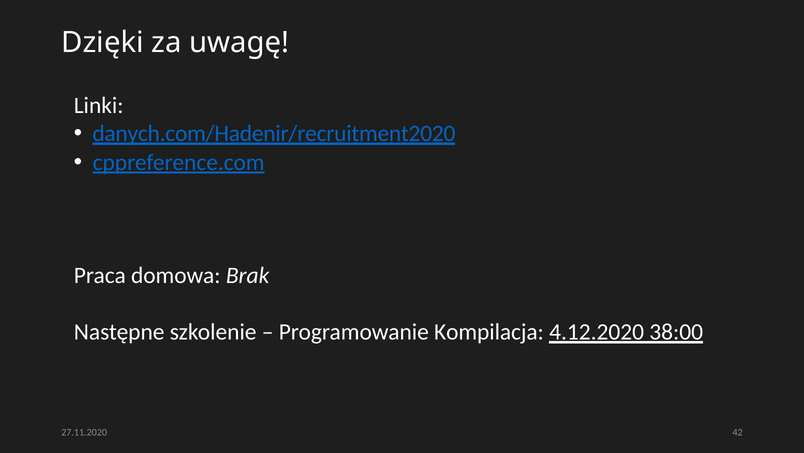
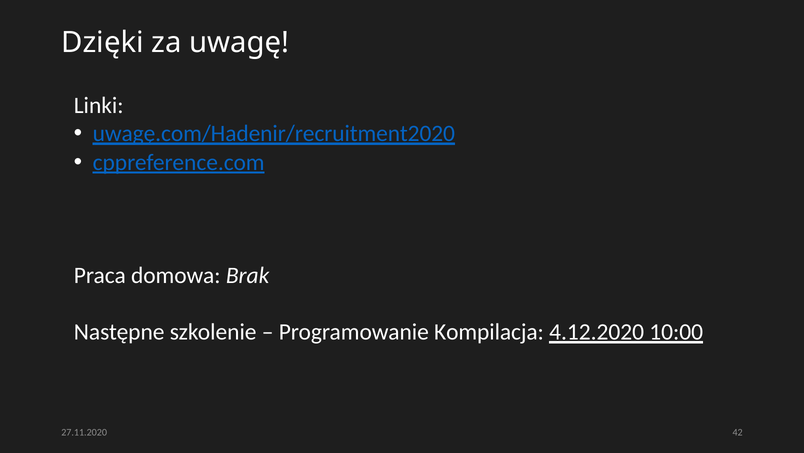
danych.com/Hadenir/recruitment2020: danych.com/Hadenir/recruitment2020 -> uwagę.com/Hadenir/recruitment2020 (274, 133)
38:00: 38:00 -> 10:00 (676, 332)
